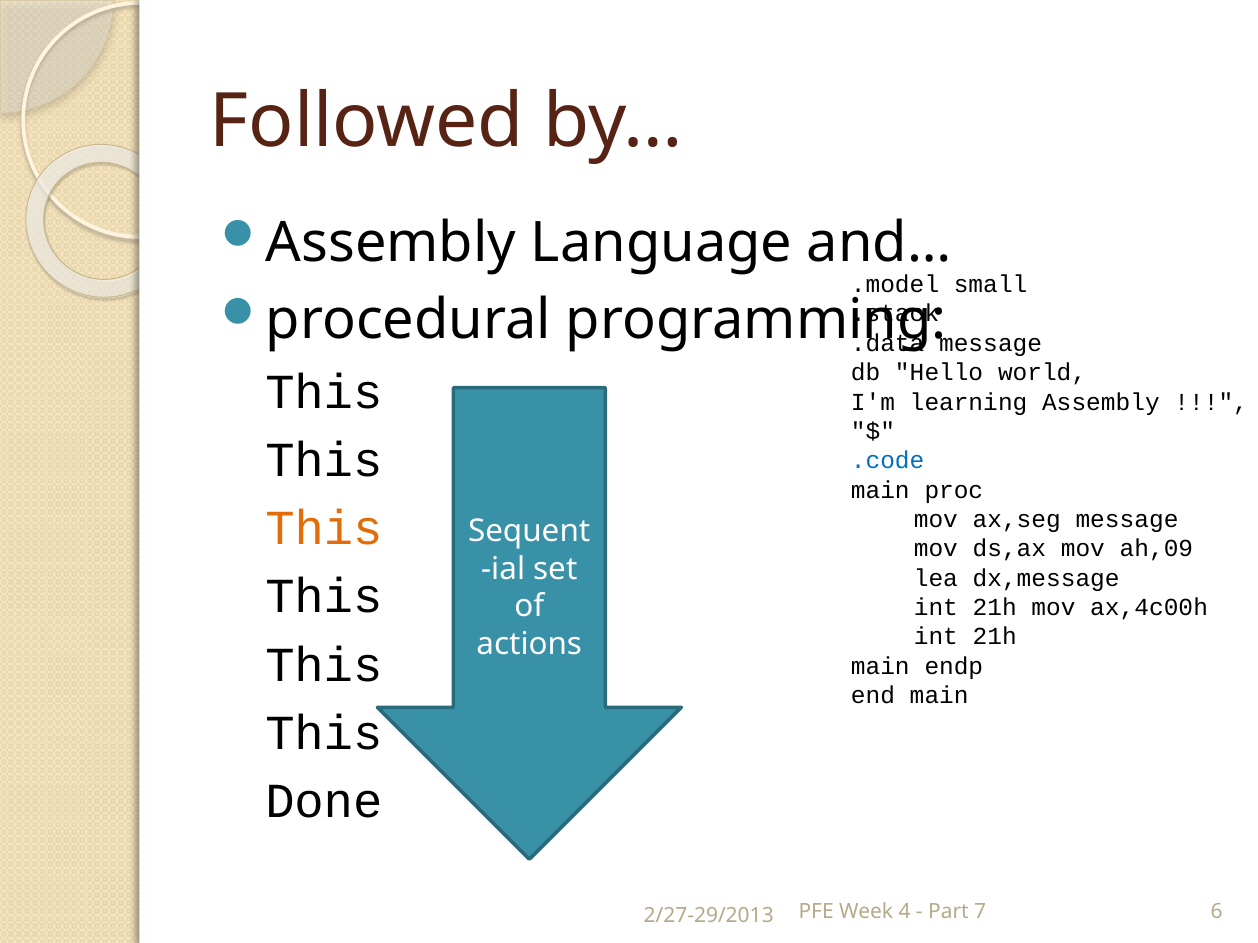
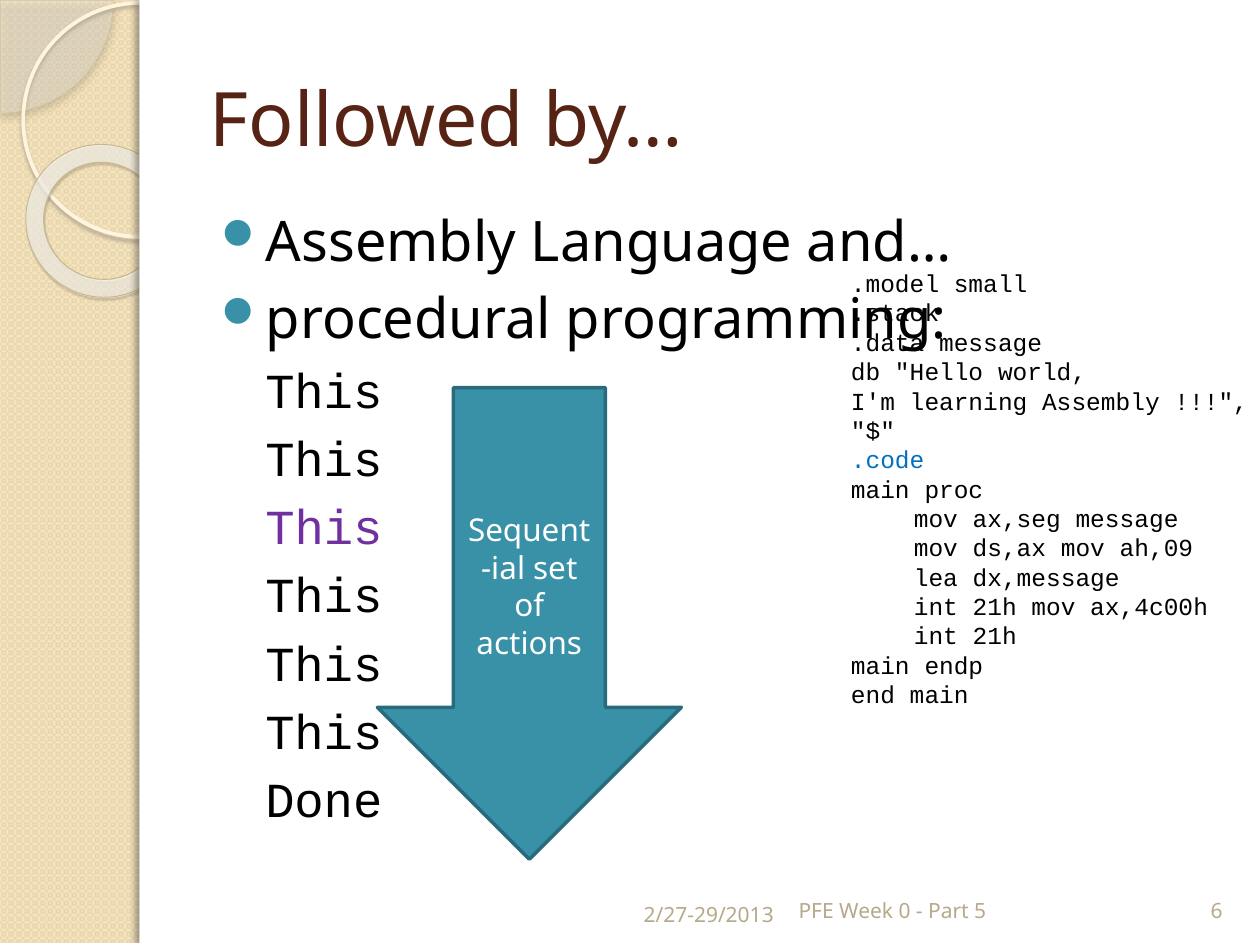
This colour: orange -> purple (324, 529)
4: 4 -> 0 (905, 912)
7: 7 -> 5 (980, 912)
